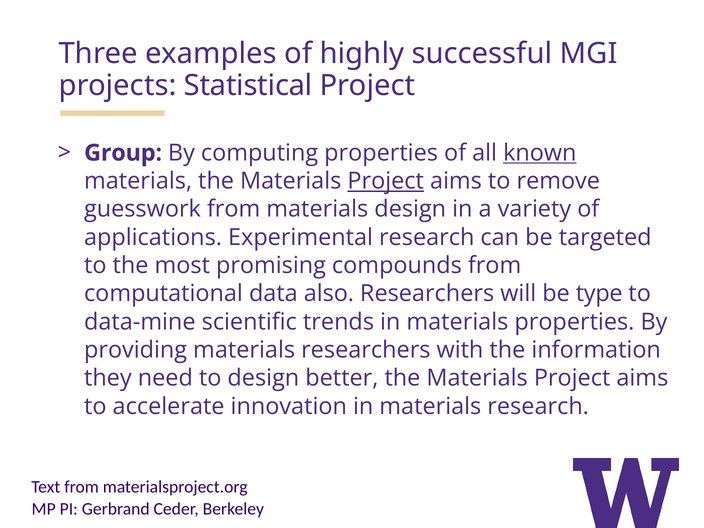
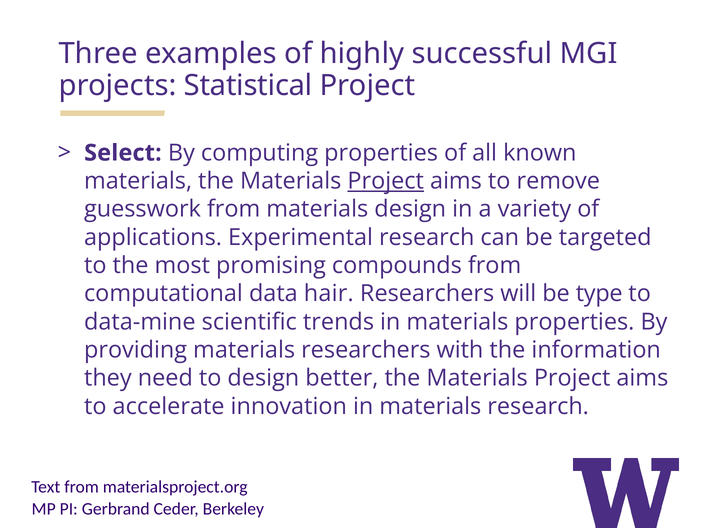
Group: Group -> Select (123, 153)
known underline: present -> none (540, 153)
also: also -> hair (329, 294)
